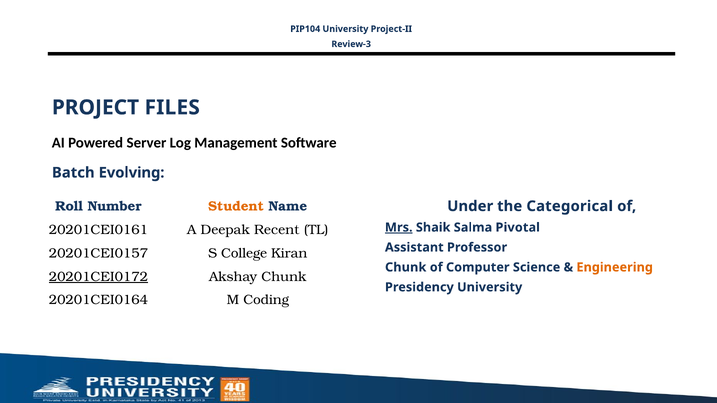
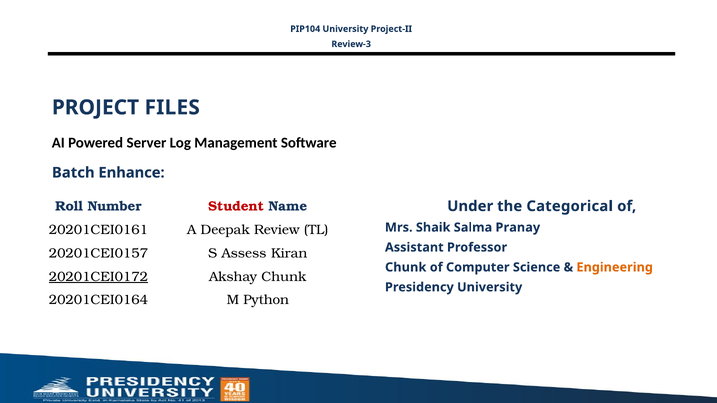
Evolving: Evolving -> Enhance (132, 173)
Student colour: orange -> red (236, 206)
Recent: Recent -> Review (277, 230)
Mrs underline: present -> none (399, 228)
Pivotal: Pivotal -> Pranay (518, 228)
College: College -> Assess (244, 253)
Coding: Coding -> Python (266, 300)
